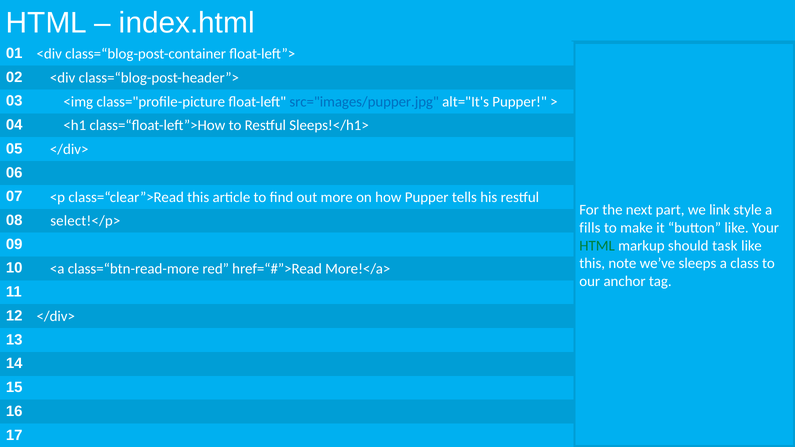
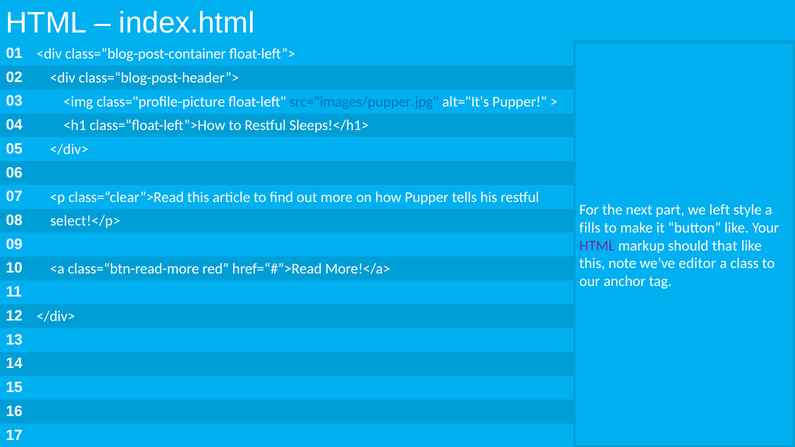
link: link -> left (720, 210)
HTML colour: green -> purple (597, 246)
task: task -> that (725, 246)
sleeps: sleeps -> editor (697, 264)
